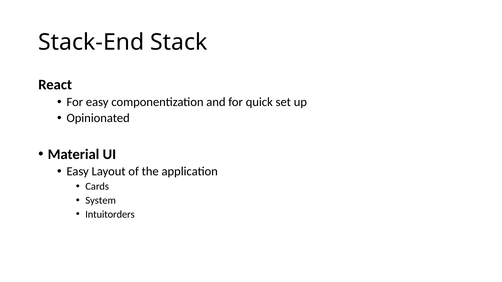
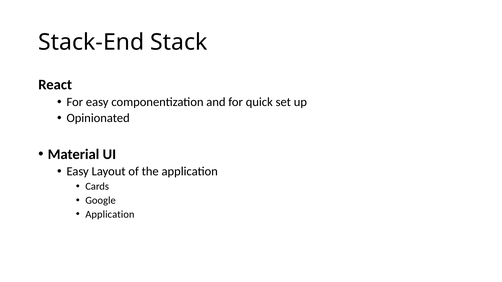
System: System -> Google (101, 201)
Intuitorders: Intuitorders -> Application (110, 215)
